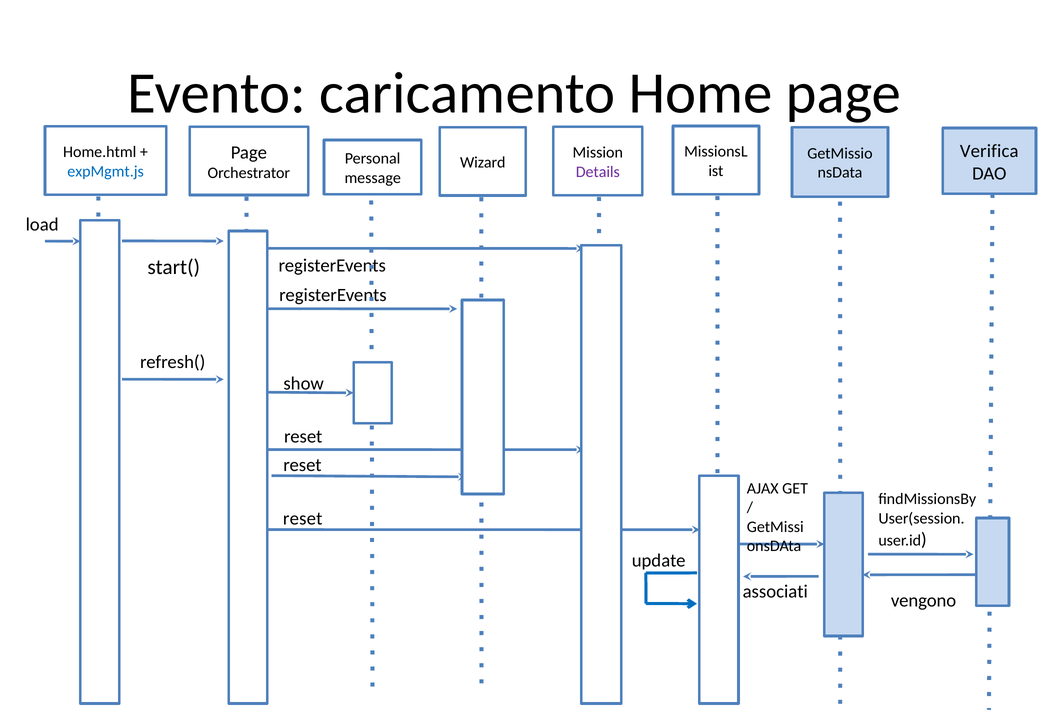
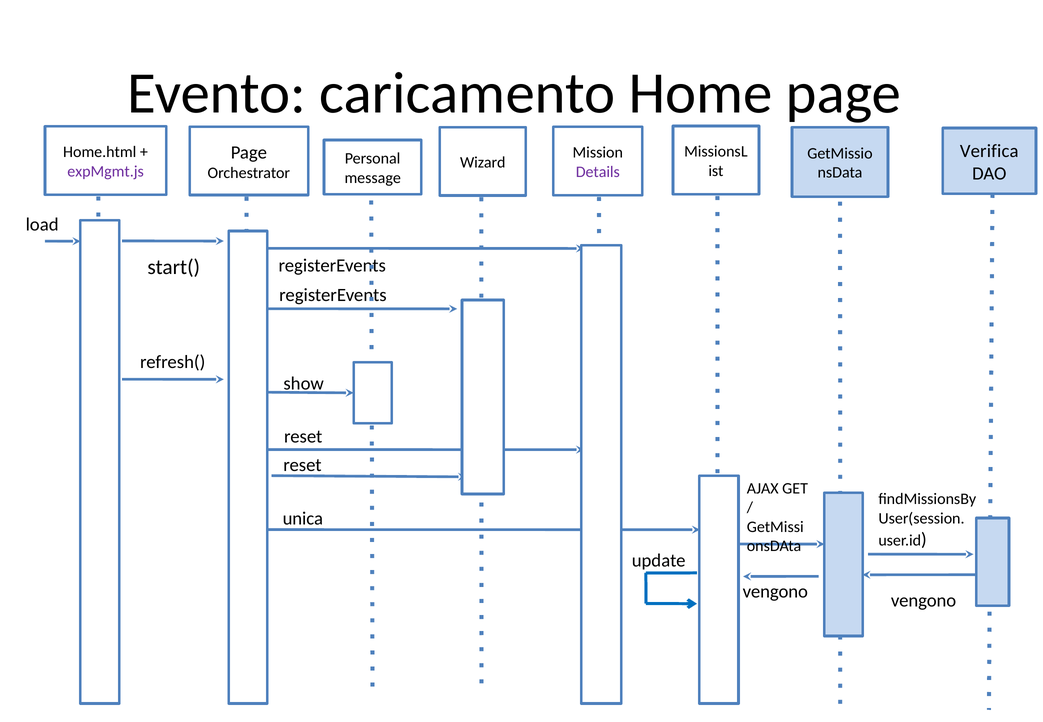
expMgmt.js colour: blue -> purple (106, 171)
reset: reset -> unica (303, 518)
associati: associati -> vengono (775, 592)
